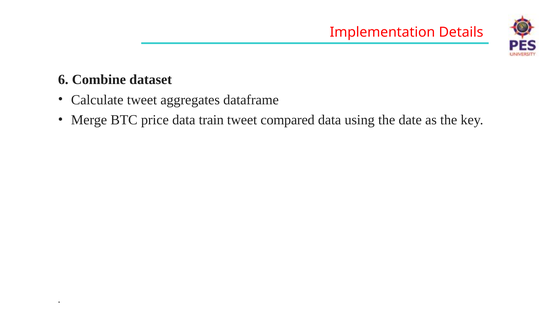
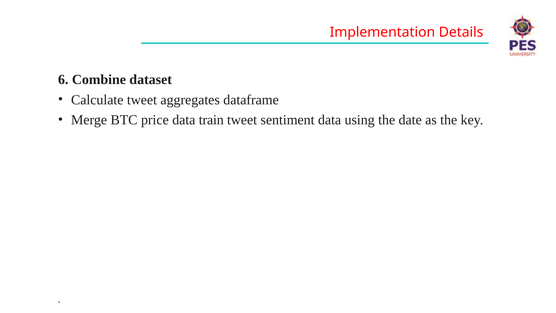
compared: compared -> sentiment (288, 120)
